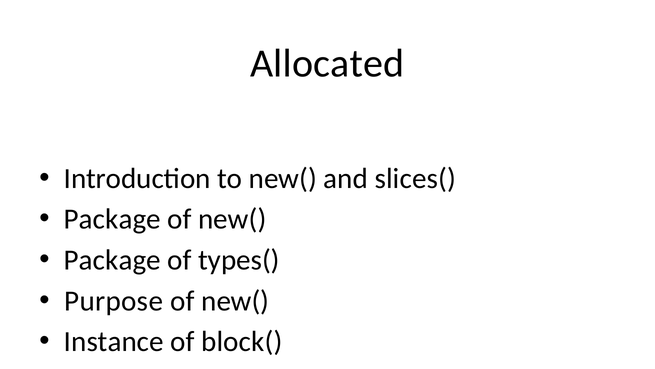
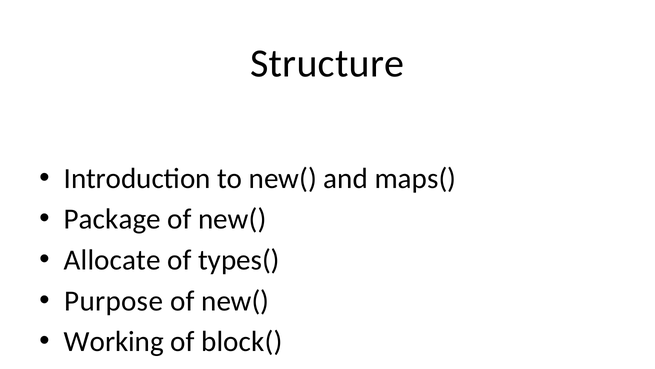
Allocated: Allocated -> Structure (327, 63)
slices(: slices( -> maps( (415, 178)
Package: Package -> Allocate (112, 260)
Instance: Instance -> Working (114, 341)
